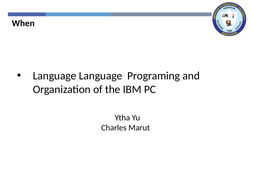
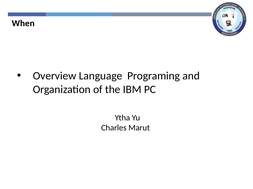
Language: Language -> Overview (55, 76)
